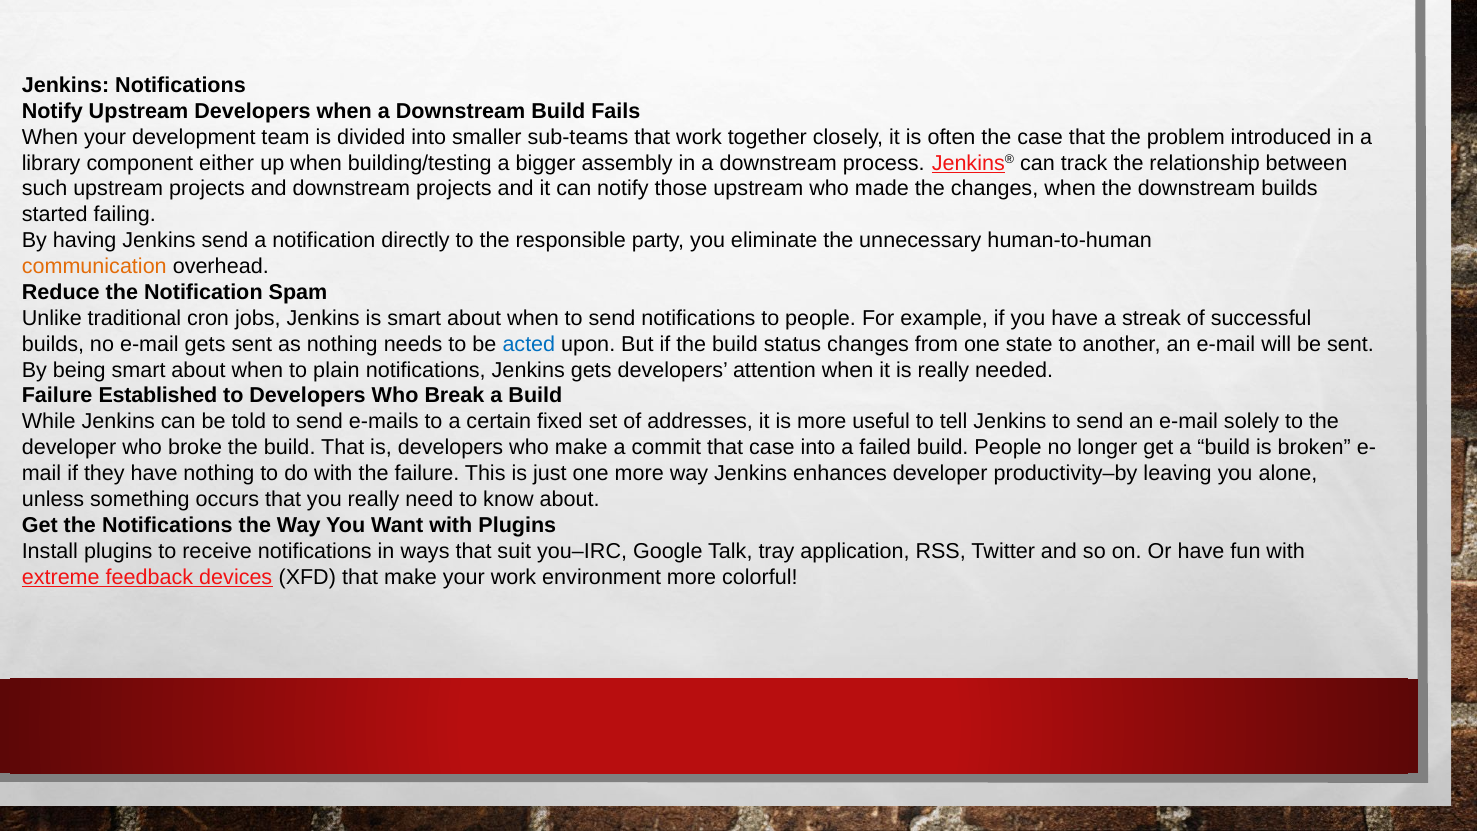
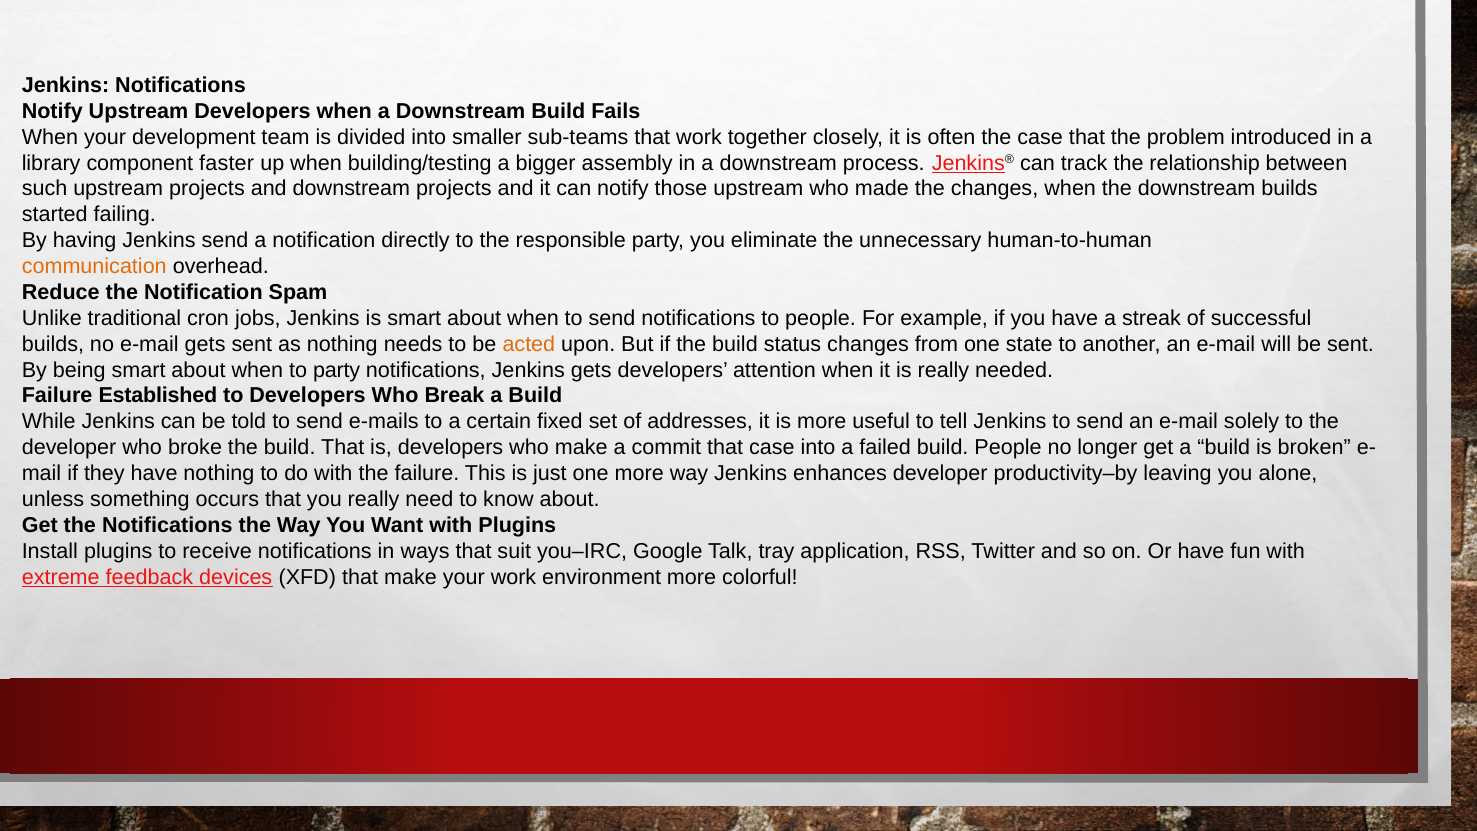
either: either -> faster (227, 163)
acted colour: blue -> orange (529, 344)
to plain: plain -> party (337, 370)
